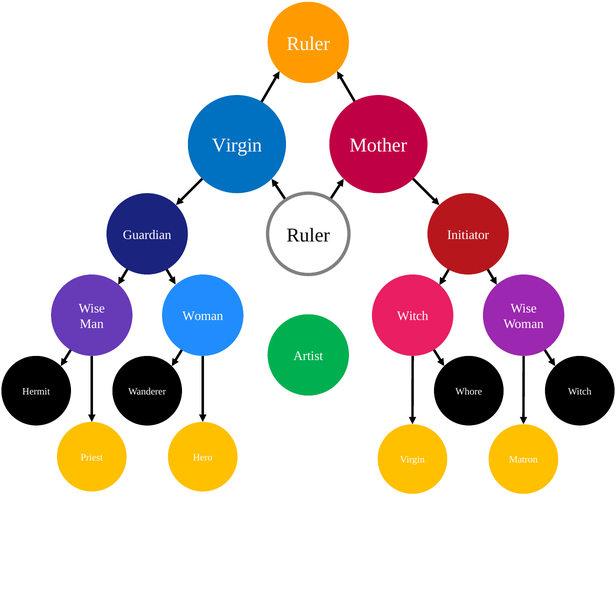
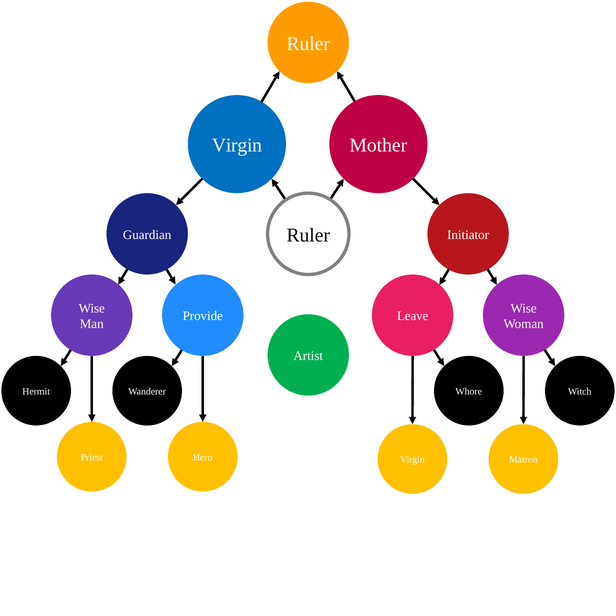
Woman: Woman -> Provide (203, 316)
Witch: Witch -> Leave (413, 316)
